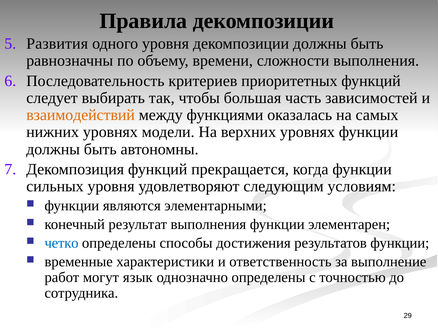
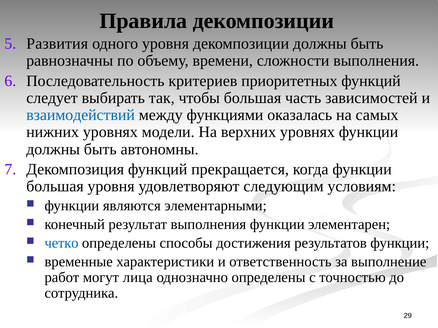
взаимодействий colour: orange -> blue (81, 115)
сильных: сильных -> большая (55, 187)
язык: язык -> лица (138, 278)
